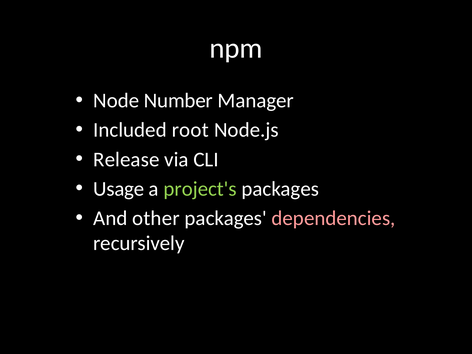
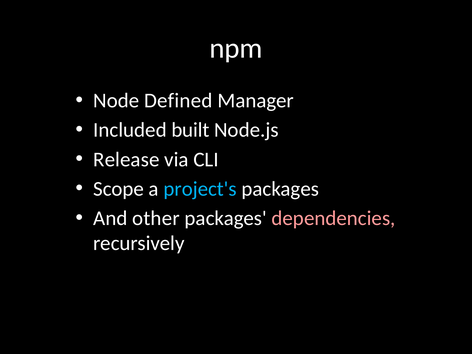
Number: Number -> Defined (178, 101)
root: root -> built (190, 130)
Usage: Usage -> Scope (119, 189)
project's colour: light green -> light blue (200, 189)
